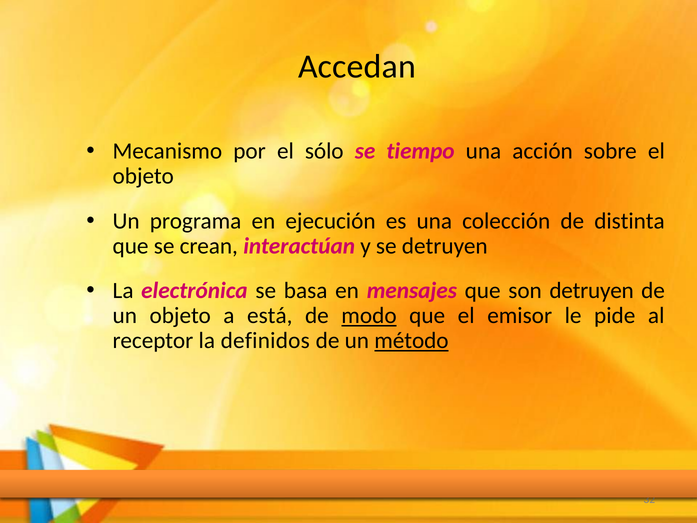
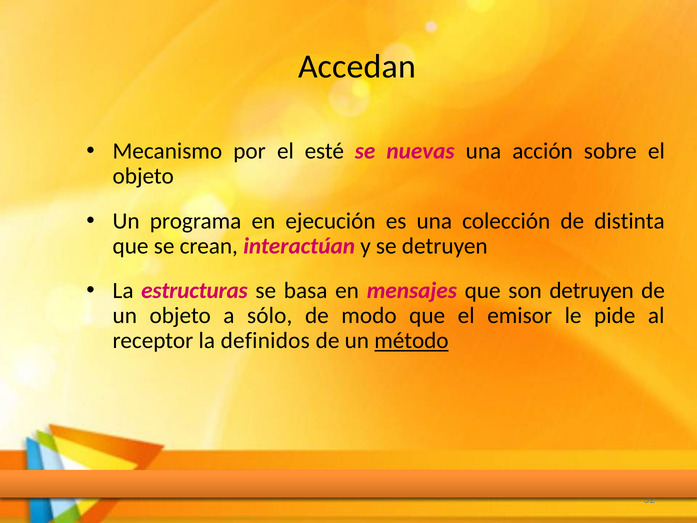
sólo: sólo -> esté (324, 151)
tiempo: tiempo -> nuevas (421, 151)
electrónica: electrónica -> estructuras (194, 290)
está: está -> sólo (270, 316)
modo underline: present -> none (369, 316)
